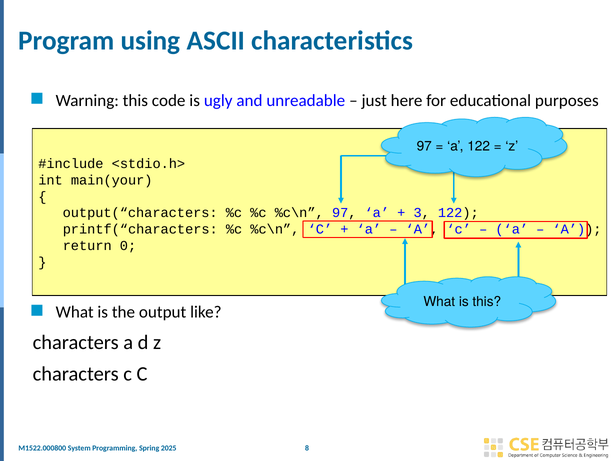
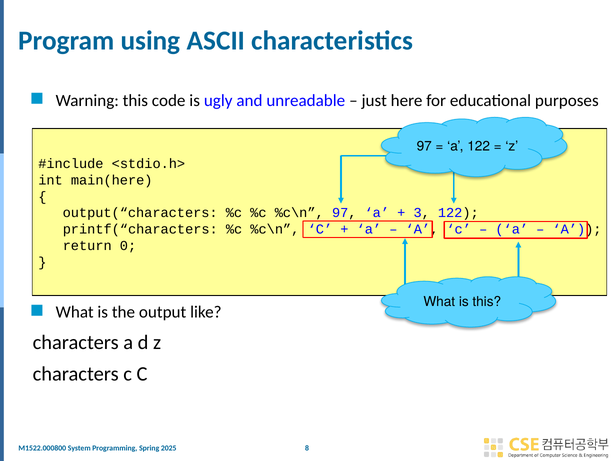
main(your: main(your -> main(here (112, 180)
